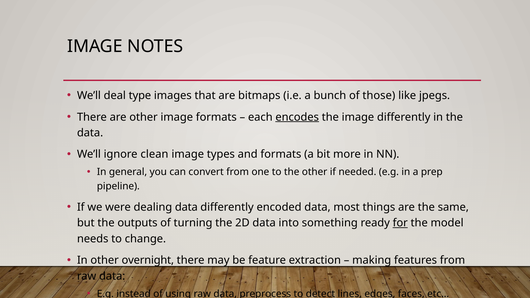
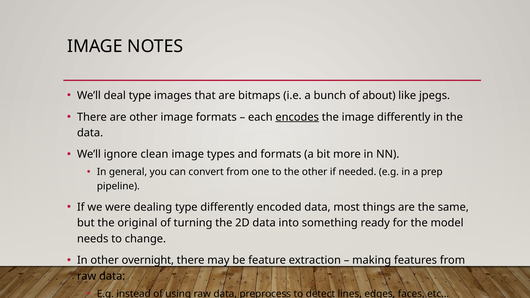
those: those -> about (379, 96)
dealing data: data -> type (186, 207)
outputs: outputs -> original (137, 223)
for underline: present -> none (400, 223)
